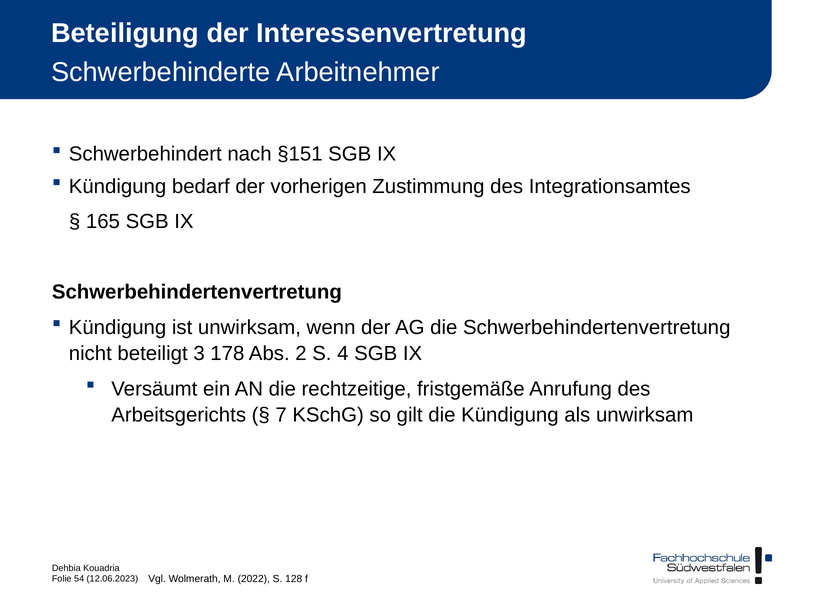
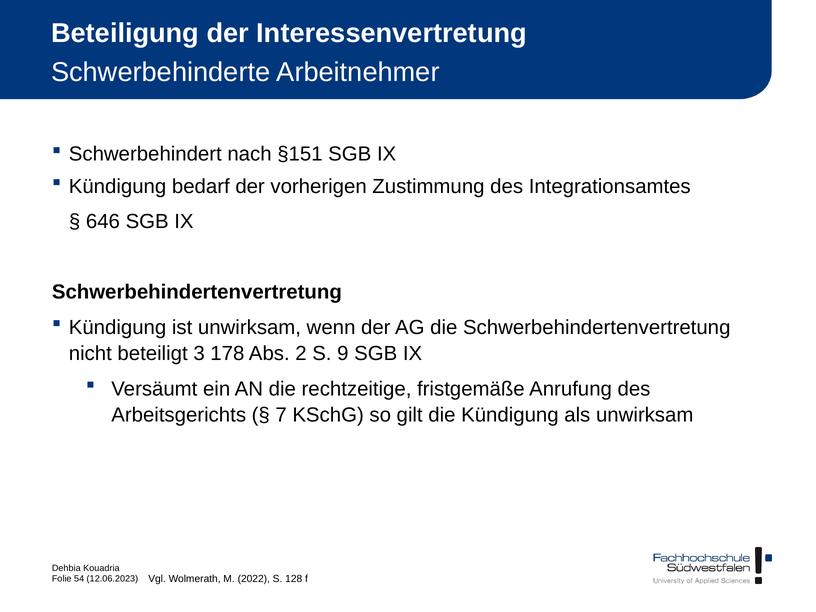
165: 165 -> 646 (103, 222)
4: 4 -> 9 (343, 354)
